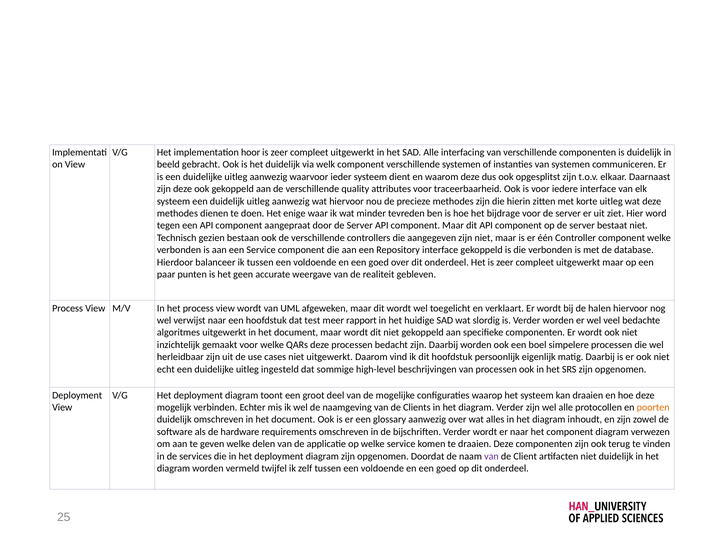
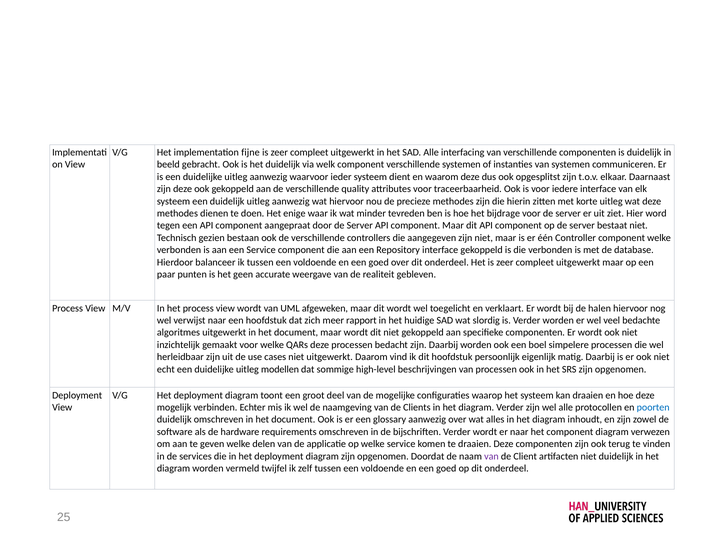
hoor: hoor -> fijne (250, 152)
test: test -> zich (312, 320)
ingesteld: ingesteld -> modellen (280, 369)
poorten colour: orange -> blue (653, 407)
